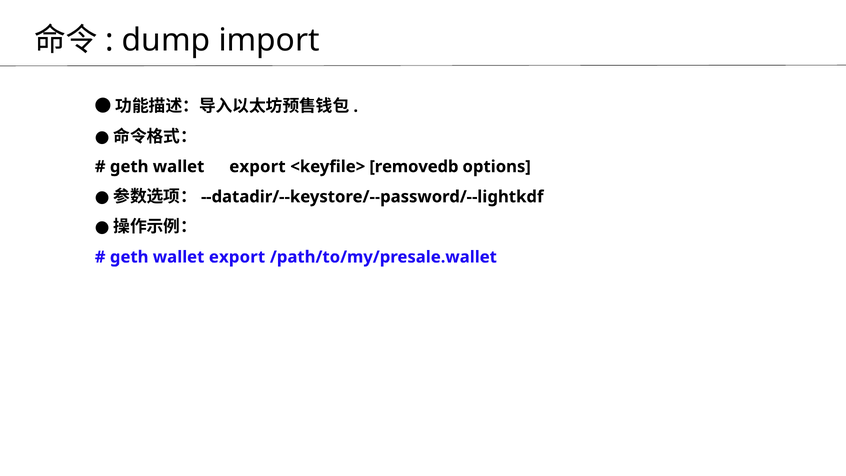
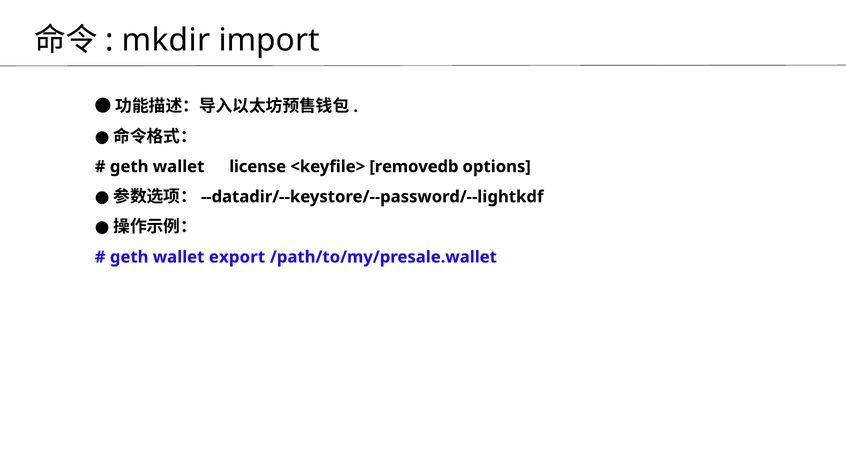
dump: dump -> mkdir (166, 40)
export: export -> license (258, 167)
